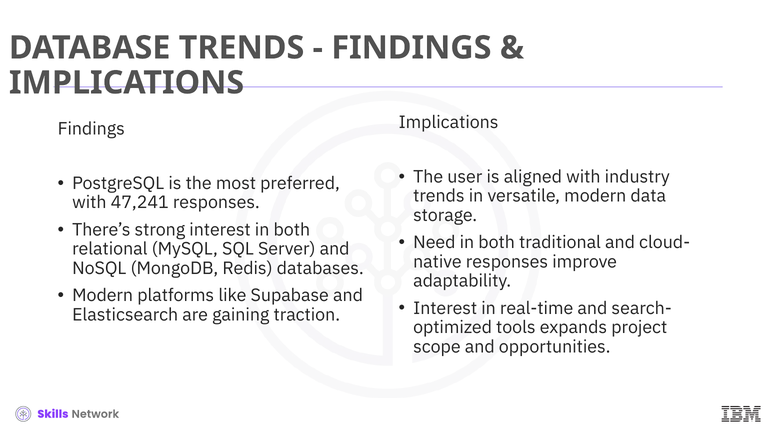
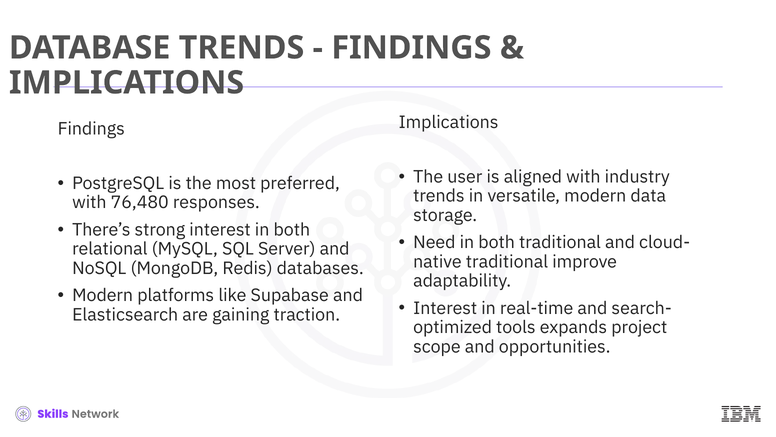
47,241: 47,241 -> 76,480 (140, 202)
responses: responses -> traditional (507, 261)
